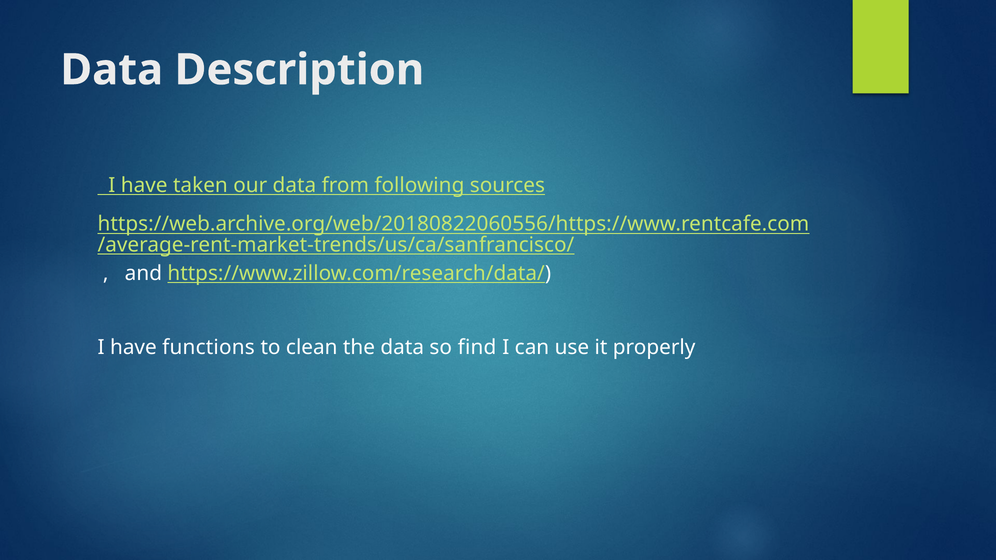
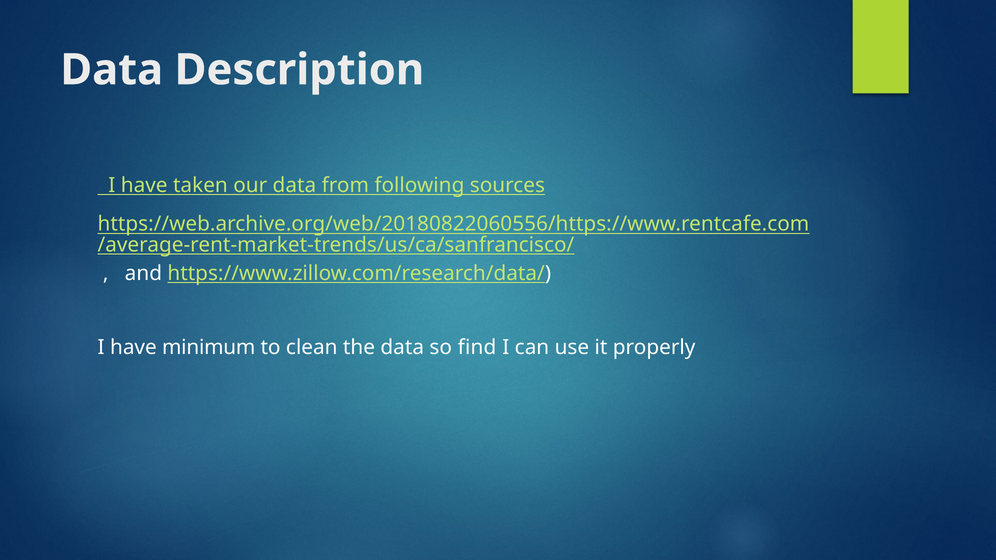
functions: functions -> minimum (209, 347)
